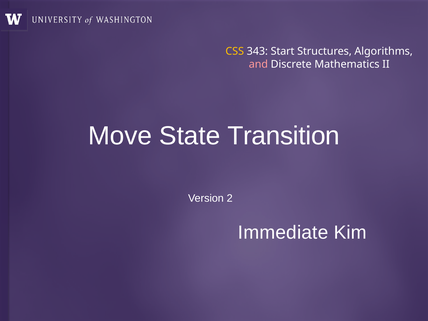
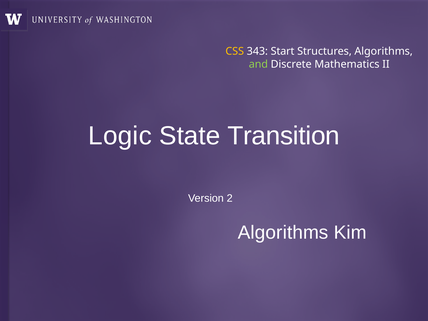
and colour: pink -> light green (258, 64)
Move: Move -> Logic (120, 136)
Immediate: Immediate -> Algorithms (283, 232)
